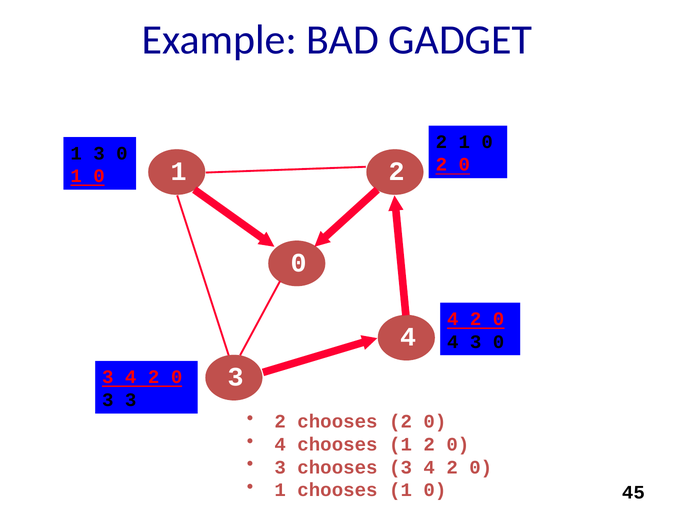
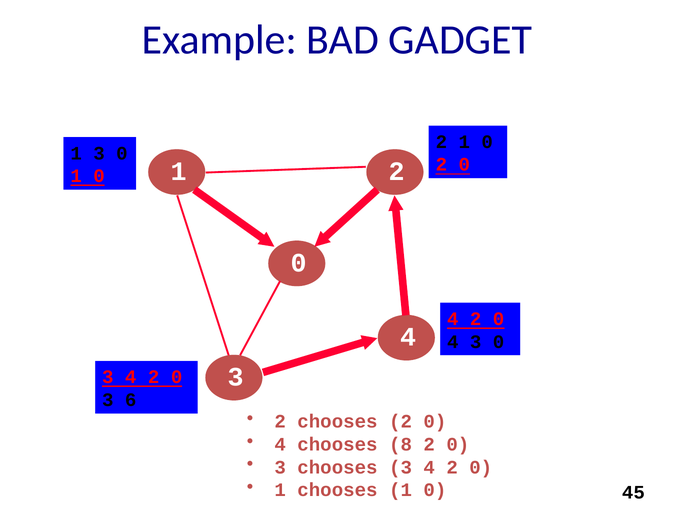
3 3: 3 -> 6 (131, 400)
4 chooses 1: 1 -> 8 (401, 445)
